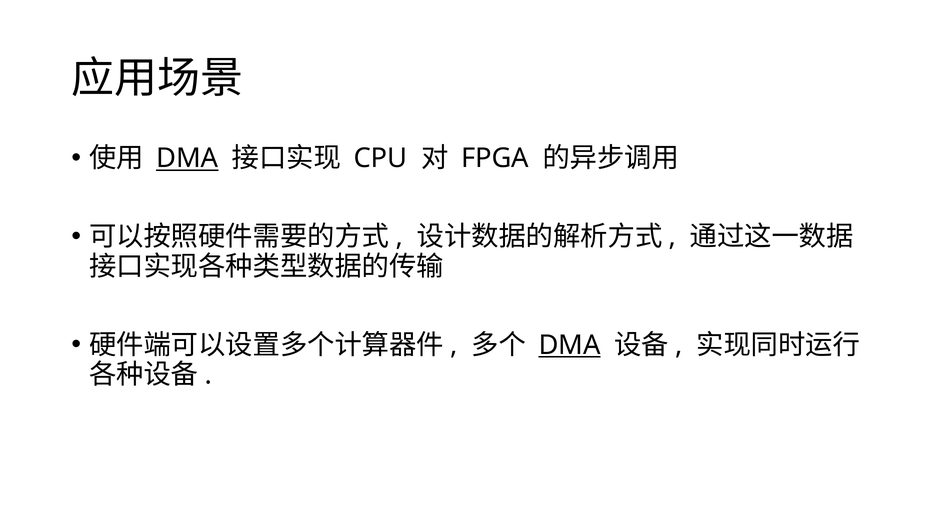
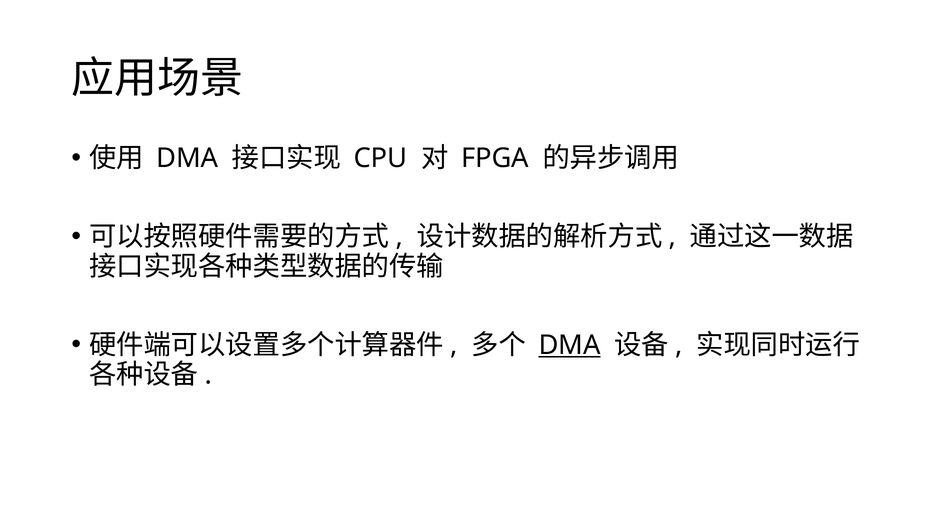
DMA underline: present -> none (187, 158)
